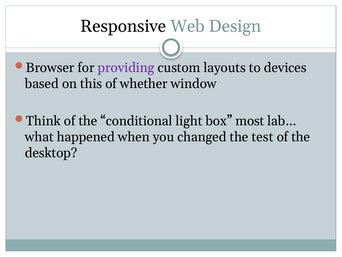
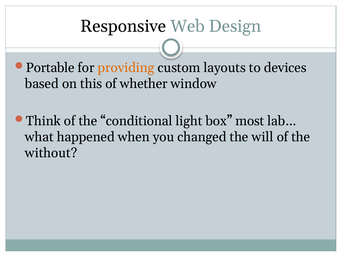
Browser: Browser -> Portable (50, 68)
providing colour: purple -> orange (126, 68)
test: test -> will (263, 137)
desktop: desktop -> without (51, 153)
